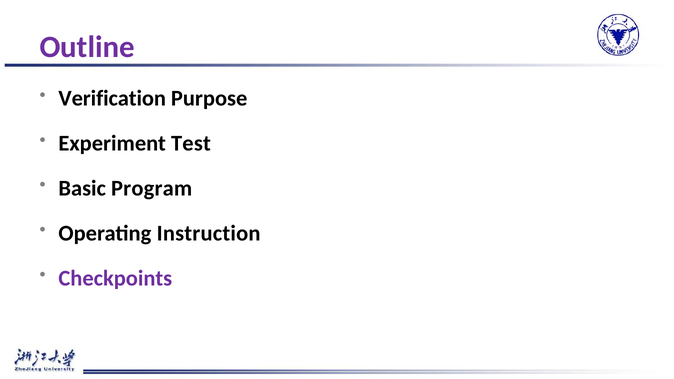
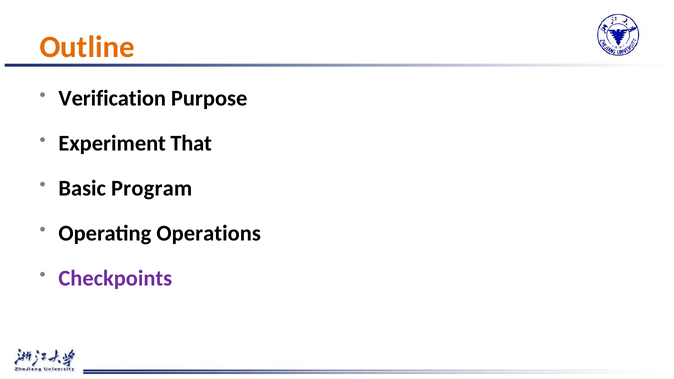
Outline colour: purple -> orange (87, 47)
Test: Test -> That (191, 143)
Instruction: Instruction -> Operations (209, 233)
